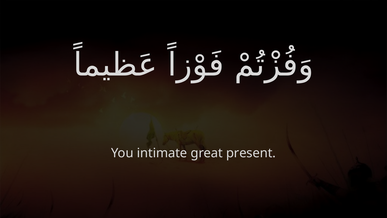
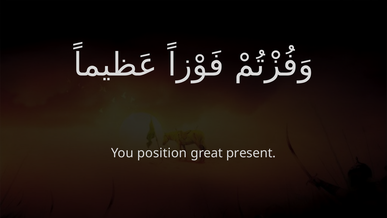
intimate: intimate -> position (162, 153)
